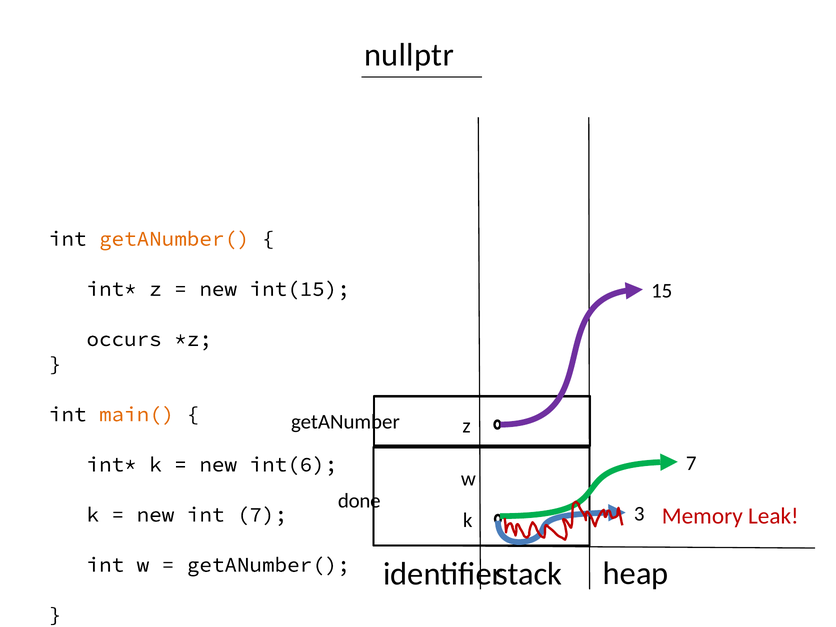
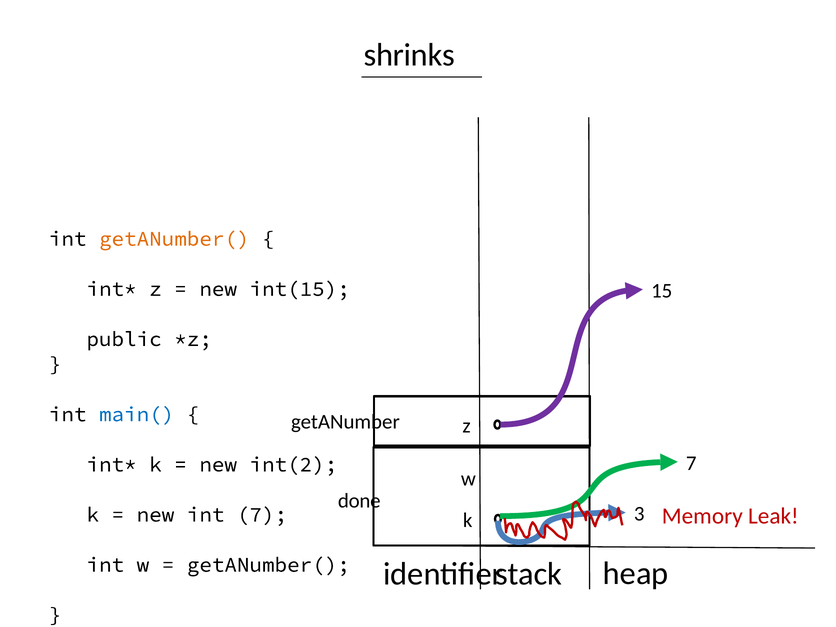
nullptr: nullptr -> shrinks (409, 55)
occurs: occurs -> public (124, 339)
main( colour: orange -> blue (137, 414)
int(6: int(6 -> int(2 (293, 464)
